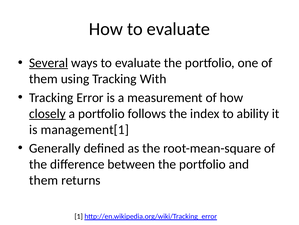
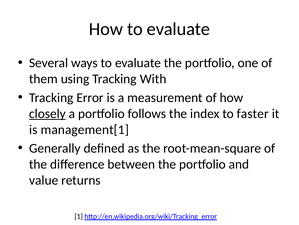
Several underline: present -> none (49, 63)
ability: ability -> faster (253, 113)
them: them -> value (44, 180)
